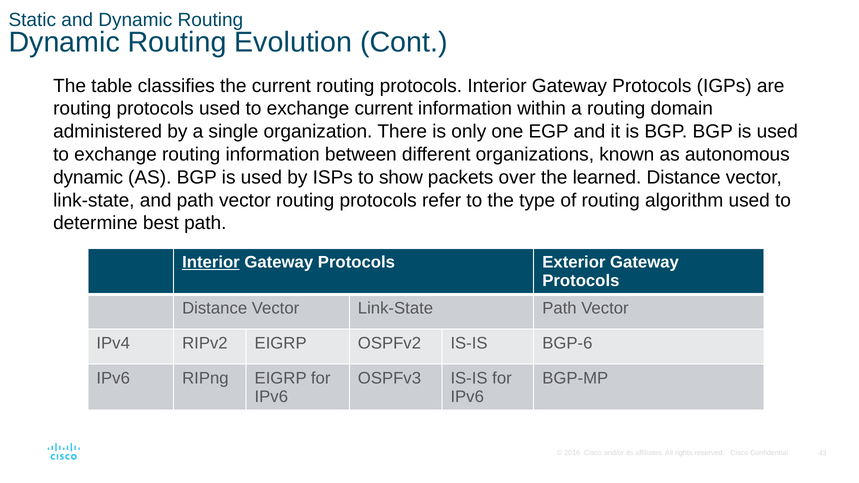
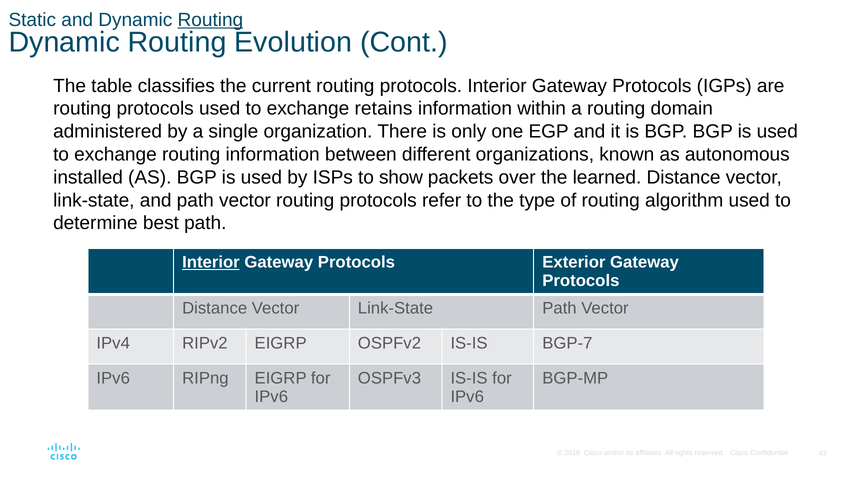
Routing underline: none -> present (210, 20)
exchange current: current -> retains (384, 109)
dynamic: dynamic -> installed (88, 177)
BGP-6: BGP-6 -> BGP-7 (567, 343)
